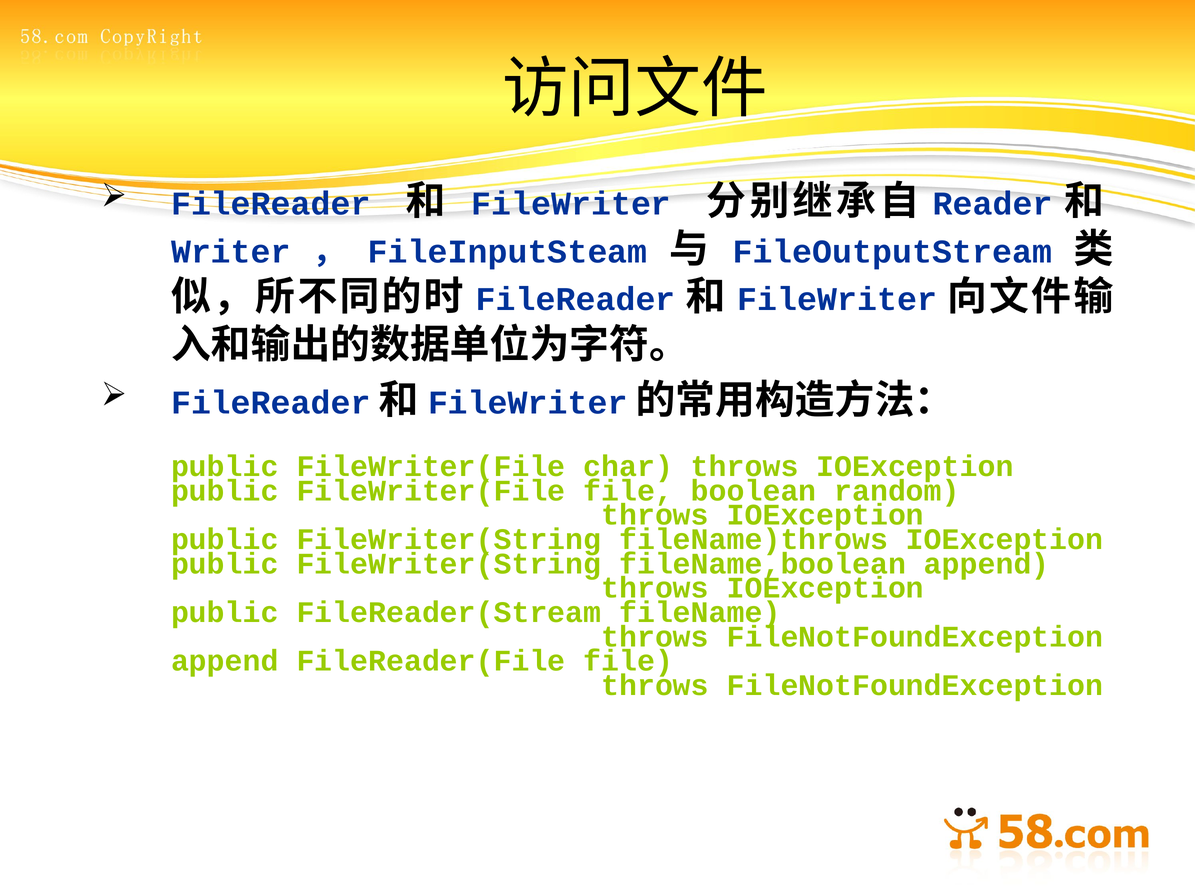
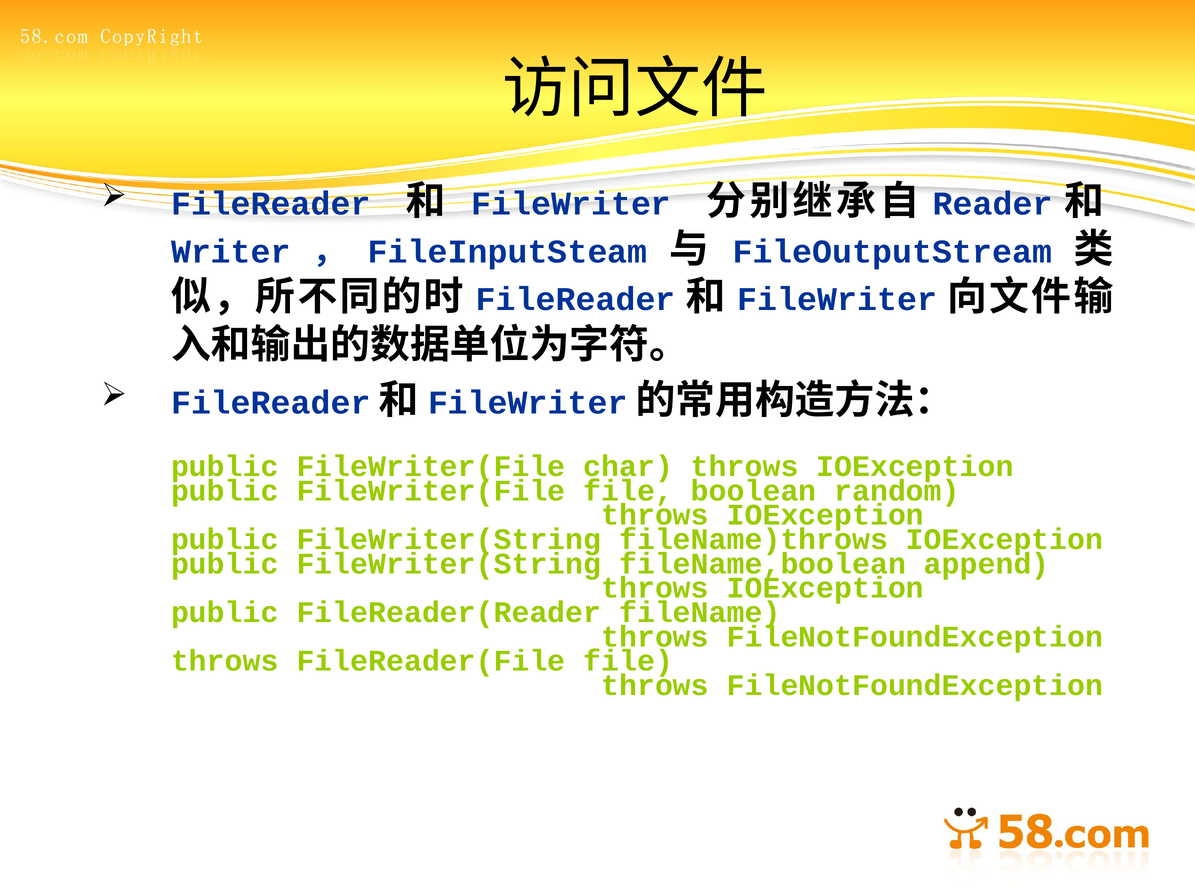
FileReader(Stream: FileReader(Stream -> FileReader(Reader (449, 613)
append: append -> throws (225, 661)
